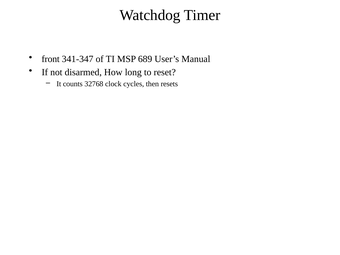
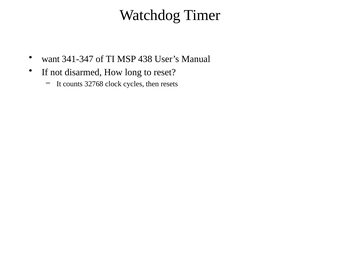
front: front -> want (51, 59)
689: 689 -> 438 (145, 59)
